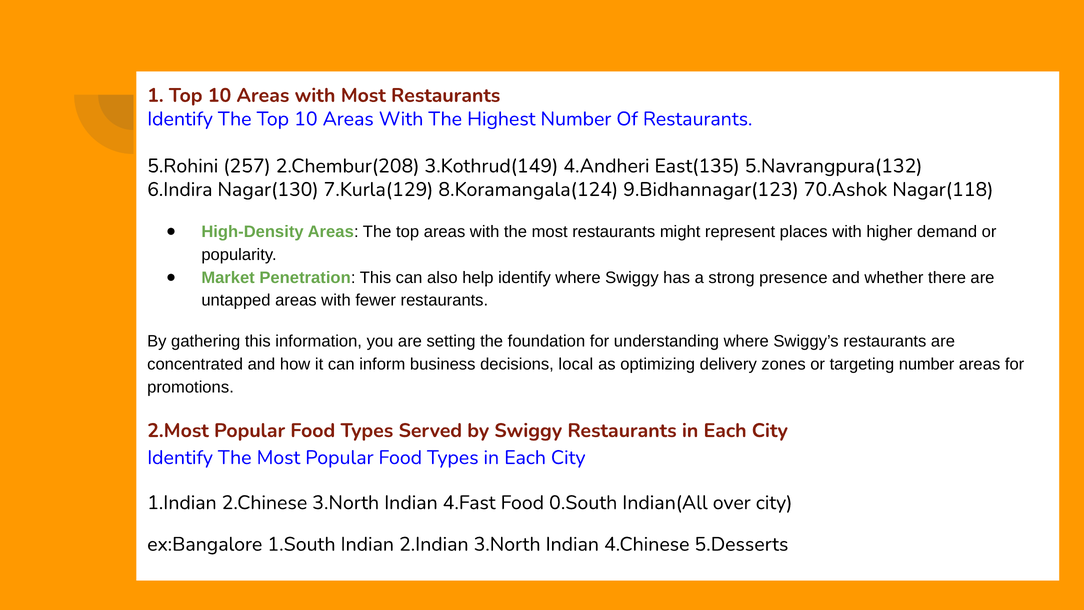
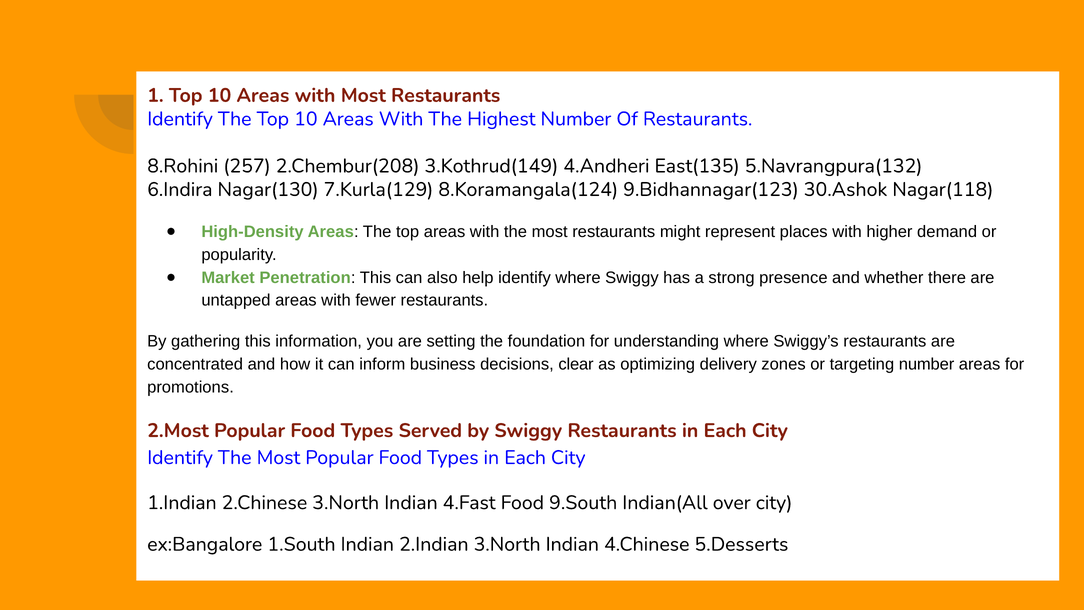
5.Rohini: 5.Rohini -> 8.Rohini (183, 166)
70.Ashok: 70.Ashok -> 30.Ashok (846, 189)
local: local -> clear (576, 364)
0.South: 0.South -> 9.South (583, 502)
